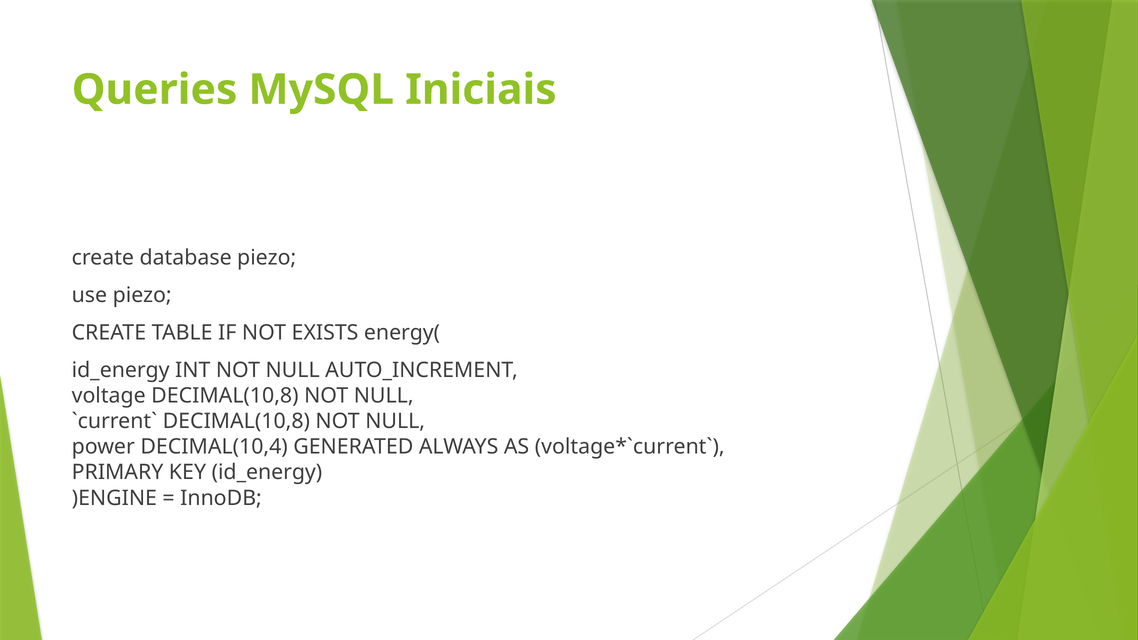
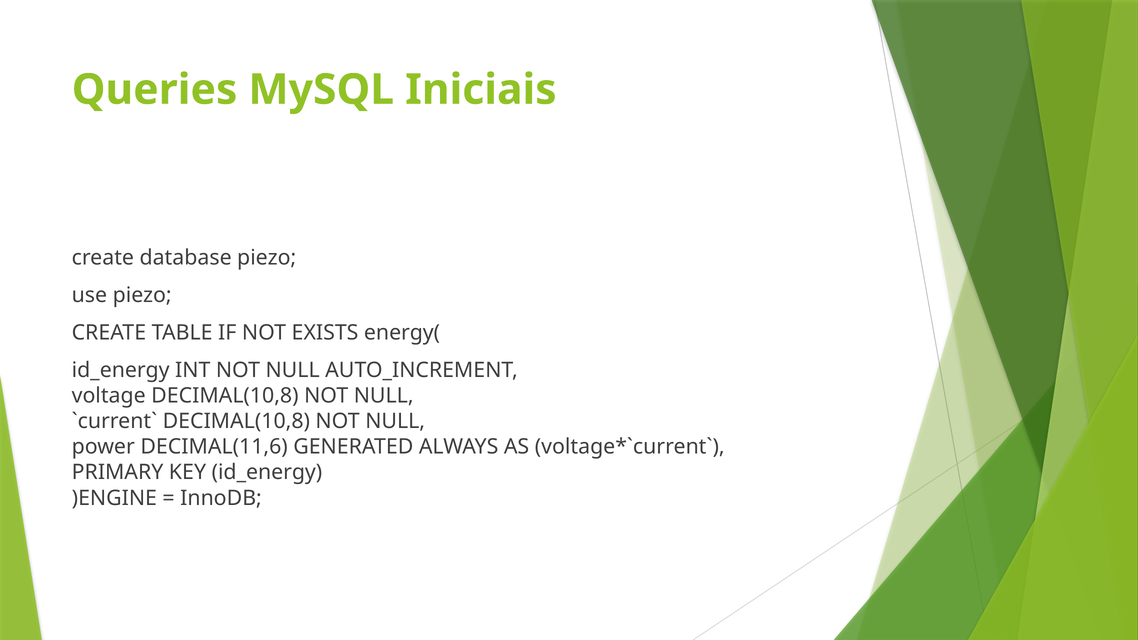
DECIMAL(10,4: DECIMAL(10,4 -> DECIMAL(11,6 (214, 447)
